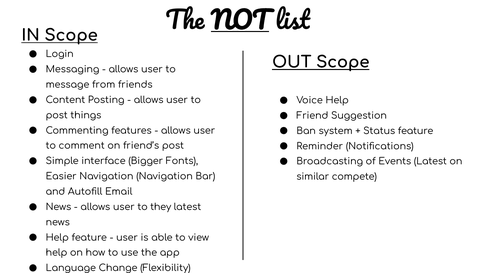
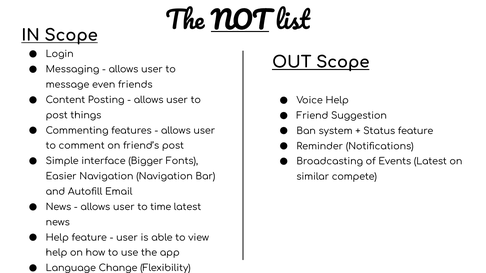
from: from -> even (104, 85)
they: they -> time (161, 207)
